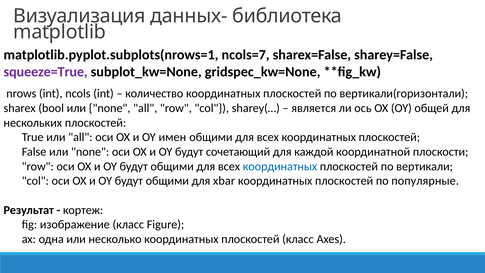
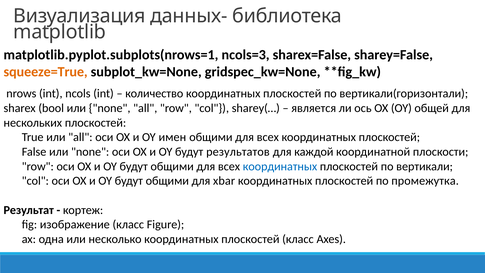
ncols=7: ncols=7 -> ncols=3 (246, 55)
squeeze=True colour: purple -> orange (46, 72)
сочетающий: сочетающий -> результатов (238, 152)
популярные: популярные -> промежутка (425, 181)
